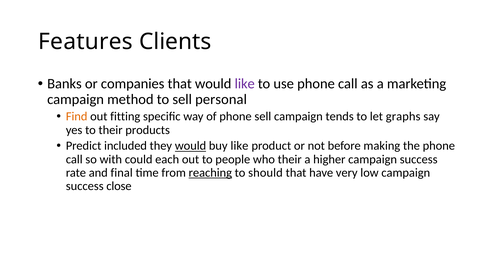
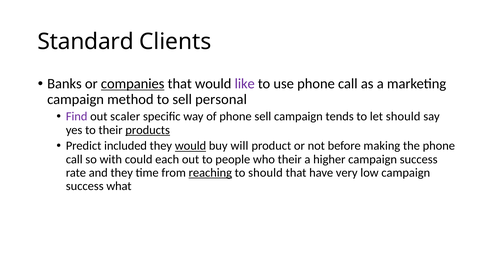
Features: Features -> Standard (86, 42)
companies underline: none -> present (133, 84)
Find colour: orange -> purple (77, 117)
fitting: fitting -> scaler (125, 117)
let graphs: graphs -> should (403, 117)
products underline: none -> present (148, 130)
buy like: like -> will (239, 146)
and final: final -> they (122, 173)
close: close -> what (119, 186)
